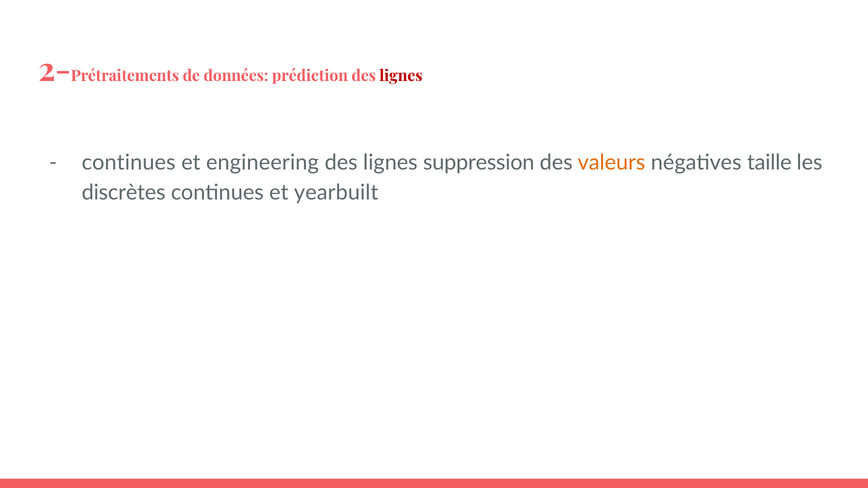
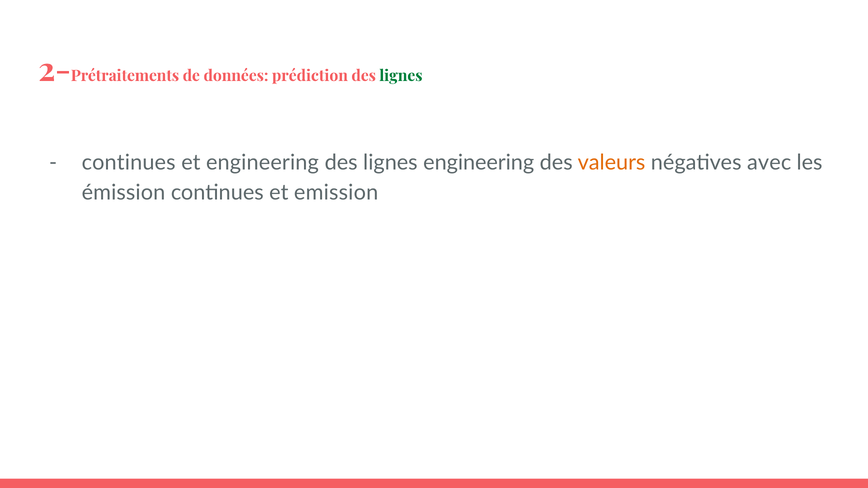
lignes colour: red -> green (401, 76)
lignes suppression: suppression -> engineering (479, 163)
taille: taille -> avec (769, 163)
discrètes: discrètes -> émission (123, 193)
yearbuilt: yearbuilt -> emission (336, 193)
